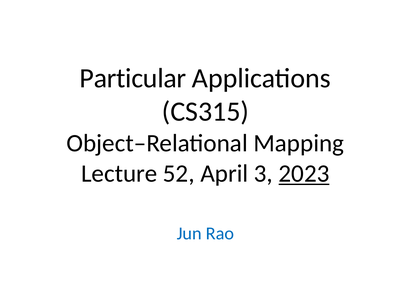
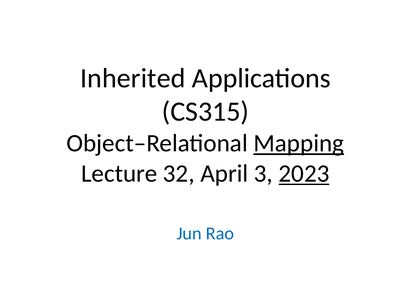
Particular: Particular -> Inherited (133, 78)
Mapping underline: none -> present (299, 143)
52: 52 -> 32 (179, 174)
